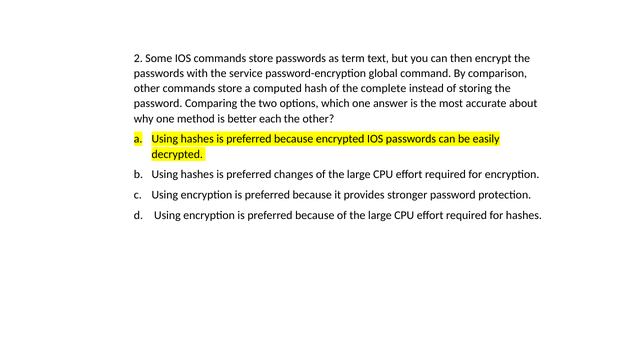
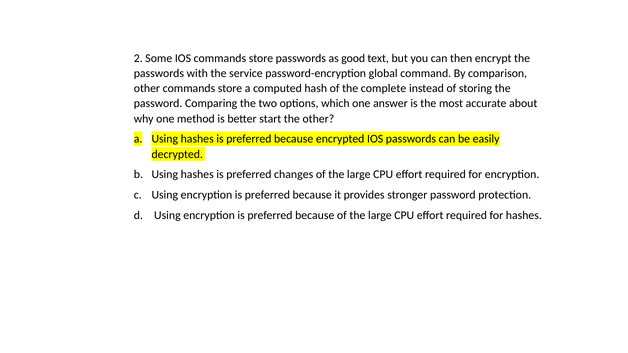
term: term -> good (353, 58)
each: each -> start (270, 119)
